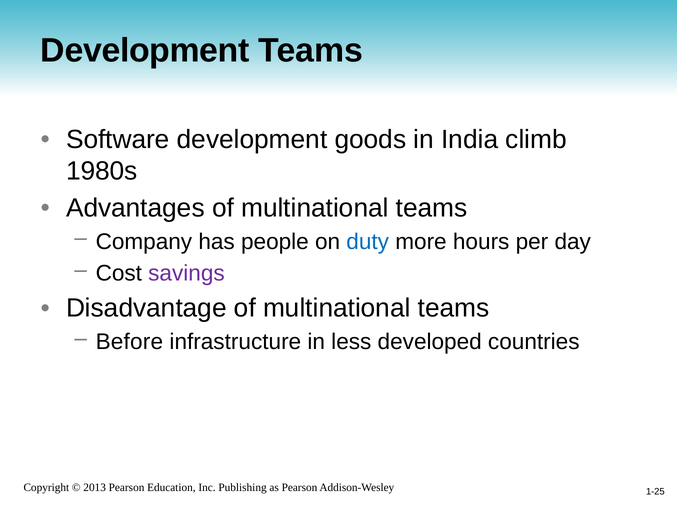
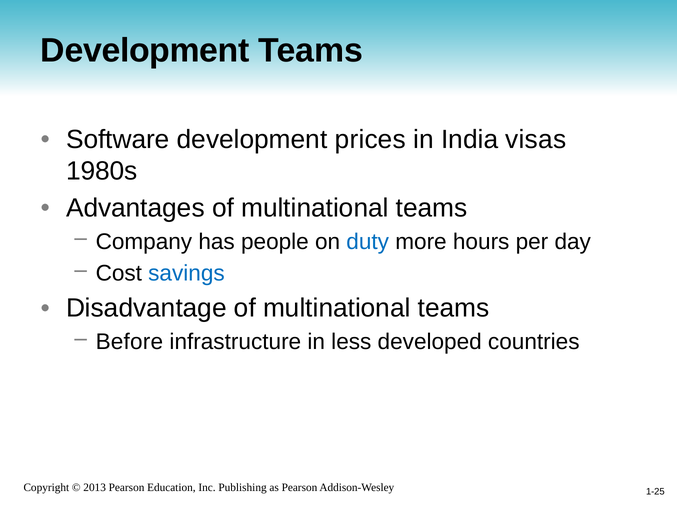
goods: goods -> prices (370, 140)
climb: climb -> visas (536, 140)
savings colour: purple -> blue (186, 273)
